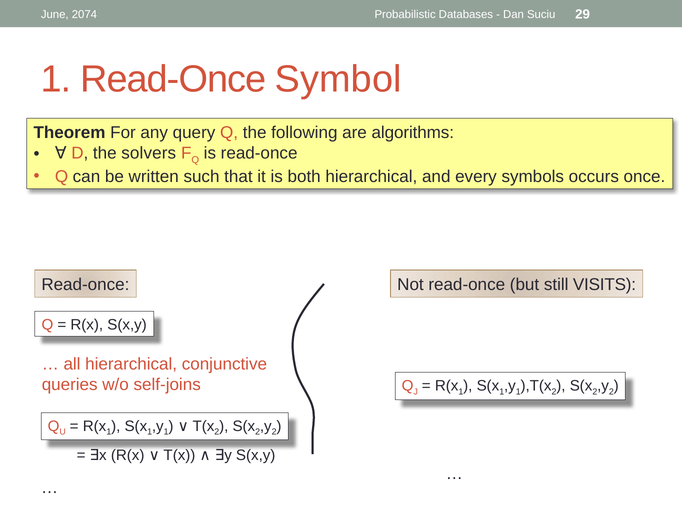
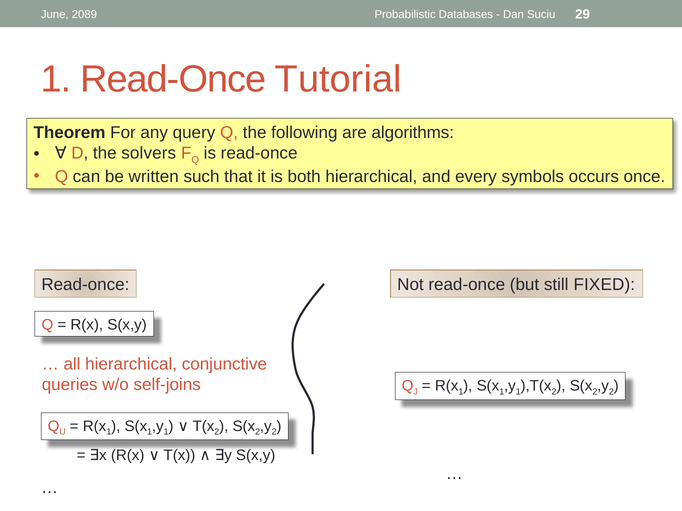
2074: 2074 -> 2089 (84, 14)
Symbol: Symbol -> Tutorial (338, 79)
VISITS: VISITS -> FIXED (604, 285)
